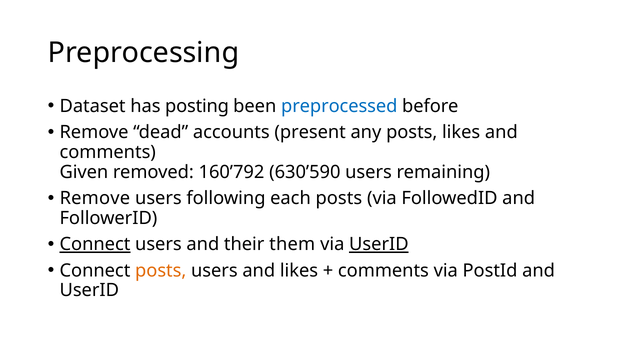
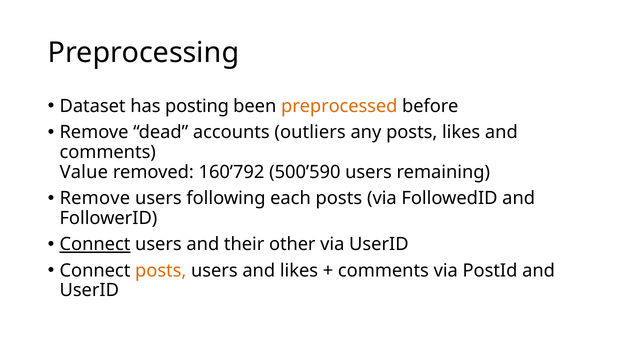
preprocessed colour: blue -> orange (339, 106)
present: present -> outliers (310, 132)
Given: Given -> Value (84, 172)
630’590: 630’590 -> 500’590 (305, 172)
them: them -> other (292, 244)
UserID underline: present -> none (379, 244)
